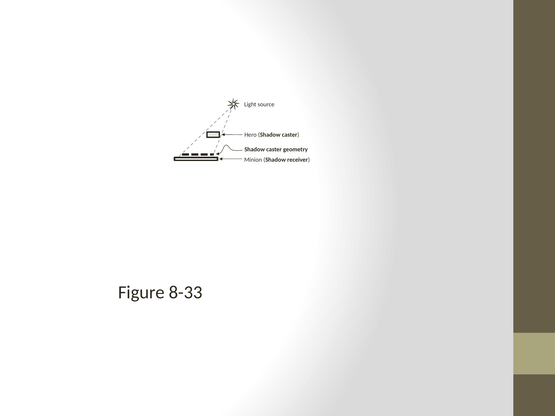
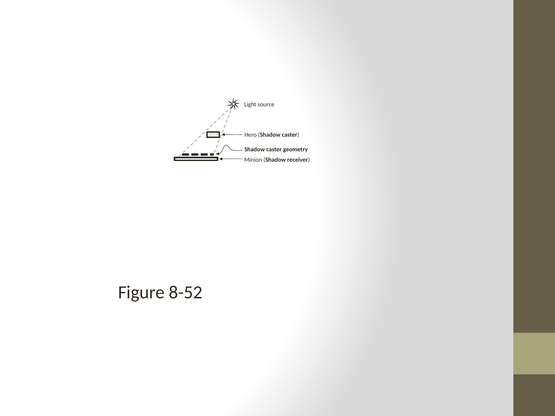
8-33: 8-33 -> 8-52 (186, 293)
